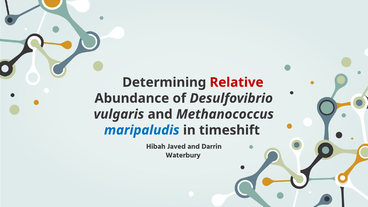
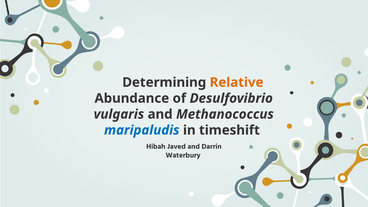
Relative colour: red -> orange (237, 82)
